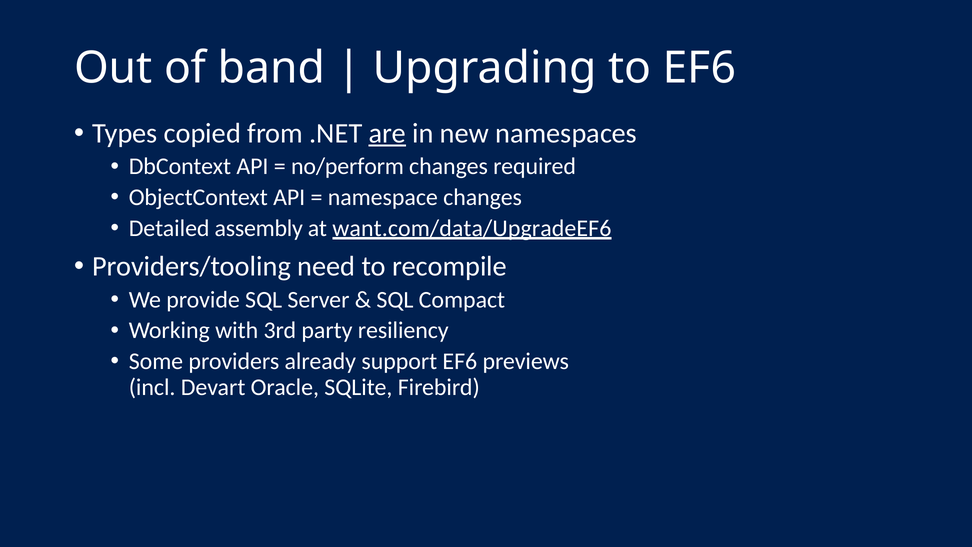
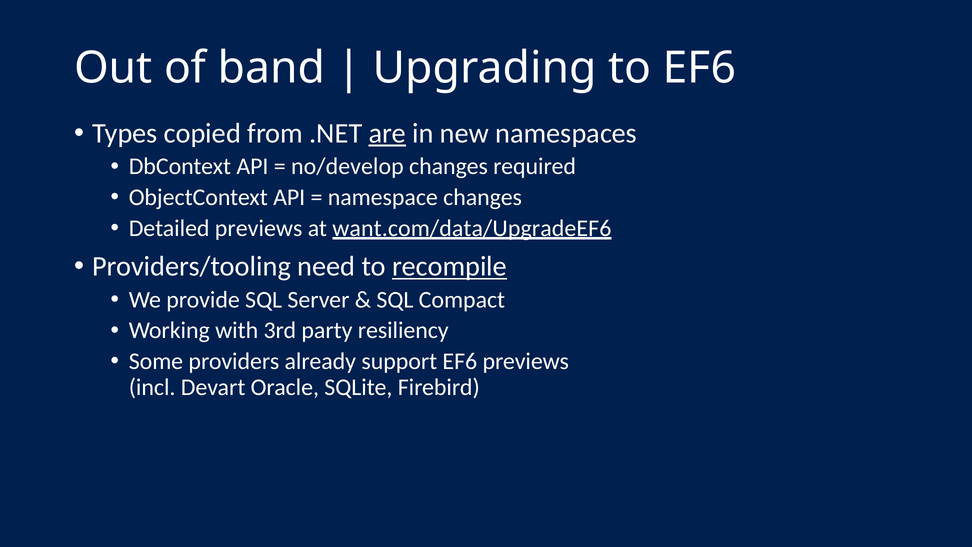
no/perform: no/perform -> no/develop (347, 166)
Detailed assembly: assembly -> previews (259, 228)
recompile underline: none -> present (450, 266)
